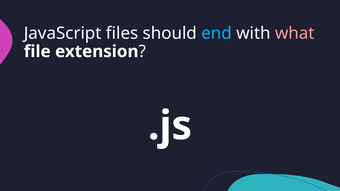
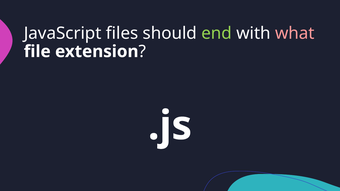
end colour: light blue -> light green (217, 33)
